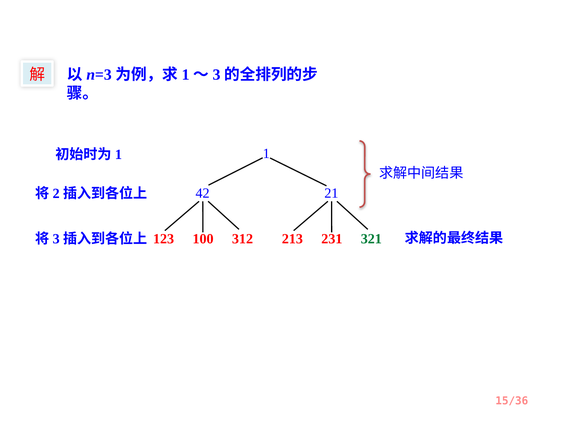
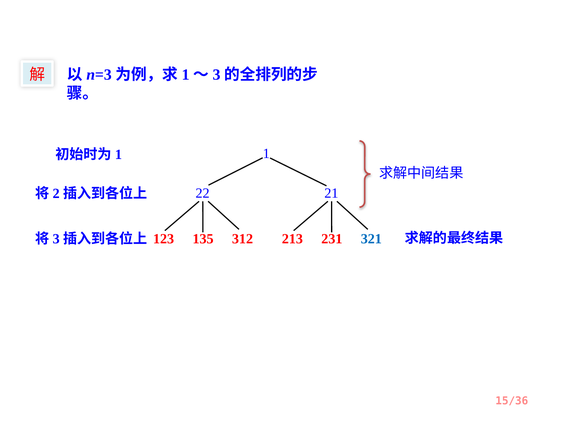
42: 42 -> 22 (203, 193)
100: 100 -> 135 (203, 239)
321 colour: green -> blue (371, 239)
